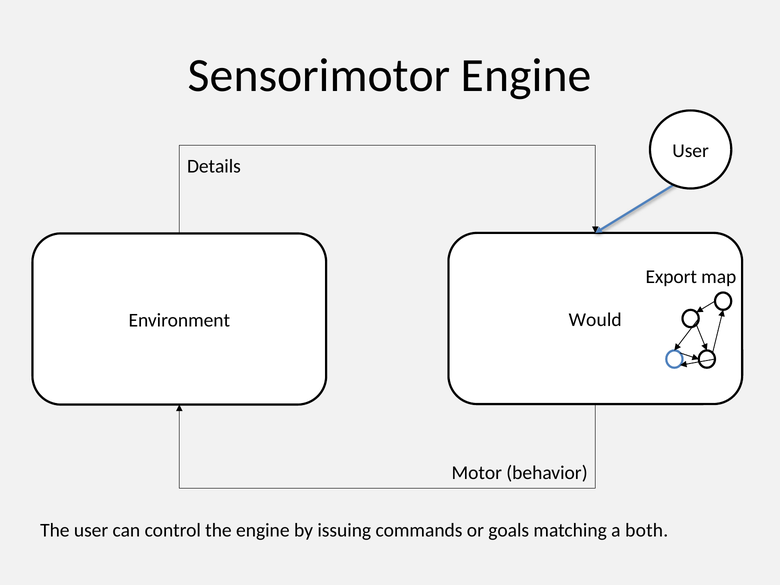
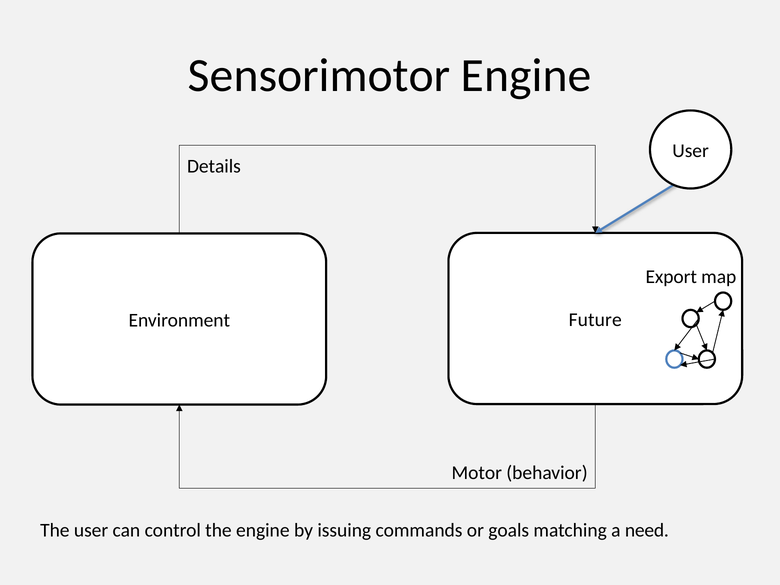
Would: Would -> Future (595, 320)
both: both -> need (647, 530)
